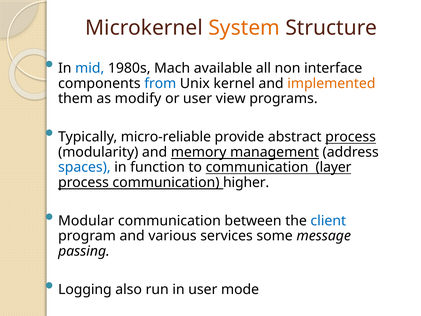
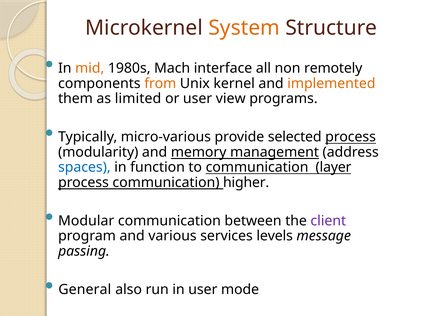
mid colour: blue -> orange (90, 68)
available: available -> interface (223, 68)
interface: interface -> remotely (333, 68)
from colour: blue -> orange (160, 83)
modify: modify -> limited (138, 99)
micro-reliable: micro-reliable -> micro-various (166, 137)
abstract: abstract -> selected (295, 137)
client colour: blue -> purple (328, 221)
some: some -> levels (275, 236)
Logging: Logging -> General (85, 289)
